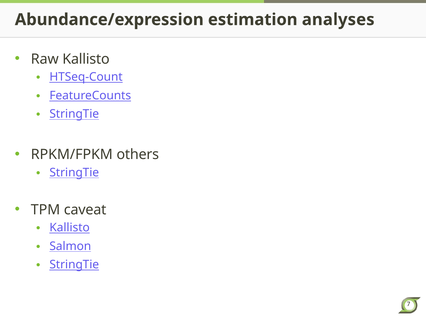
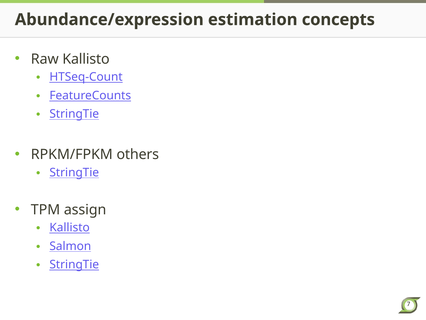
analyses: analyses -> concepts (338, 20)
caveat: caveat -> assign (85, 209)
